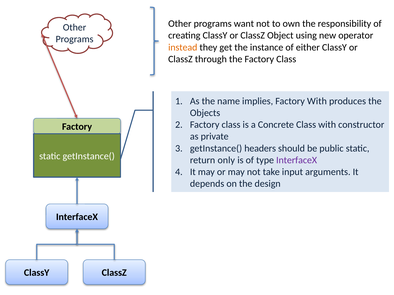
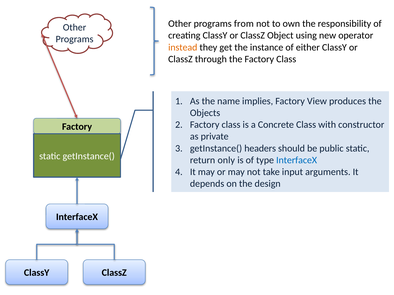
want: want -> from (244, 24)
Factory With: With -> View (317, 101)
InterfaceX colour: purple -> blue (297, 160)
